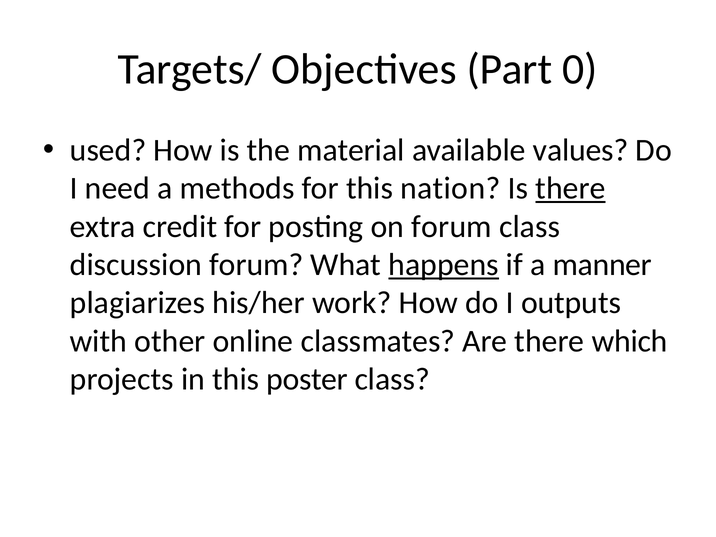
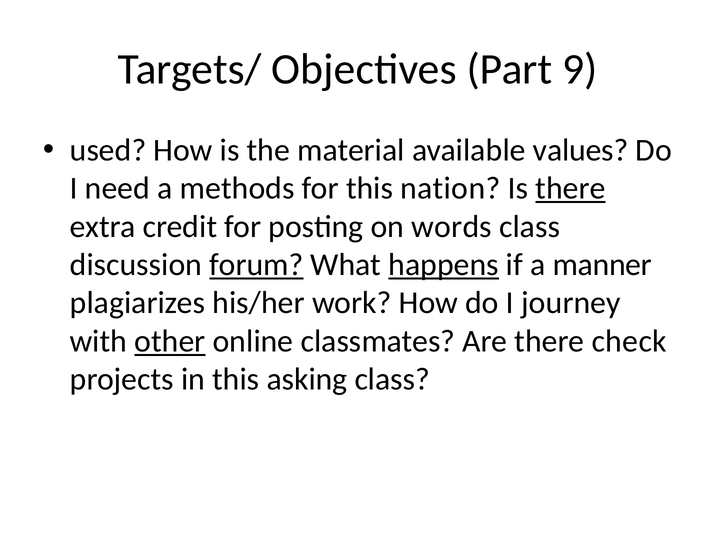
0: 0 -> 9 (580, 69)
on forum: forum -> words (452, 227)
forum underline: none -> present (256, 265)
outputs: outputs -> journey (571, 303)
other underline: none -> present (170, 341)
which: which -> check (629, 341)
poster: poster -> asking (307, 379)
